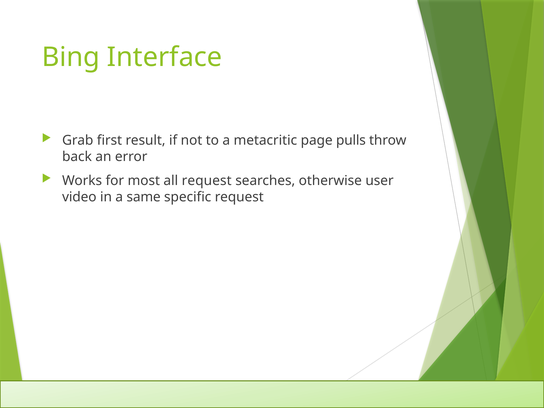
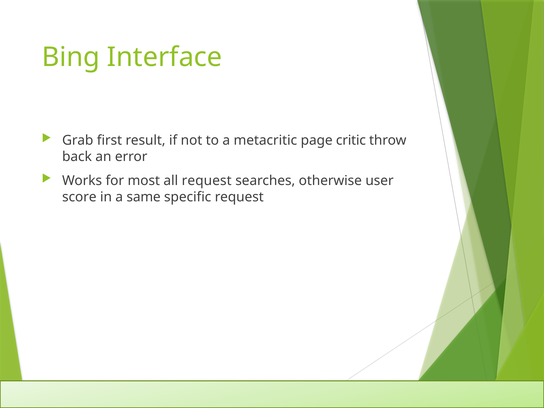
pulls: pulls -> critic (351, 140)
video: video -> score (79, 197)
